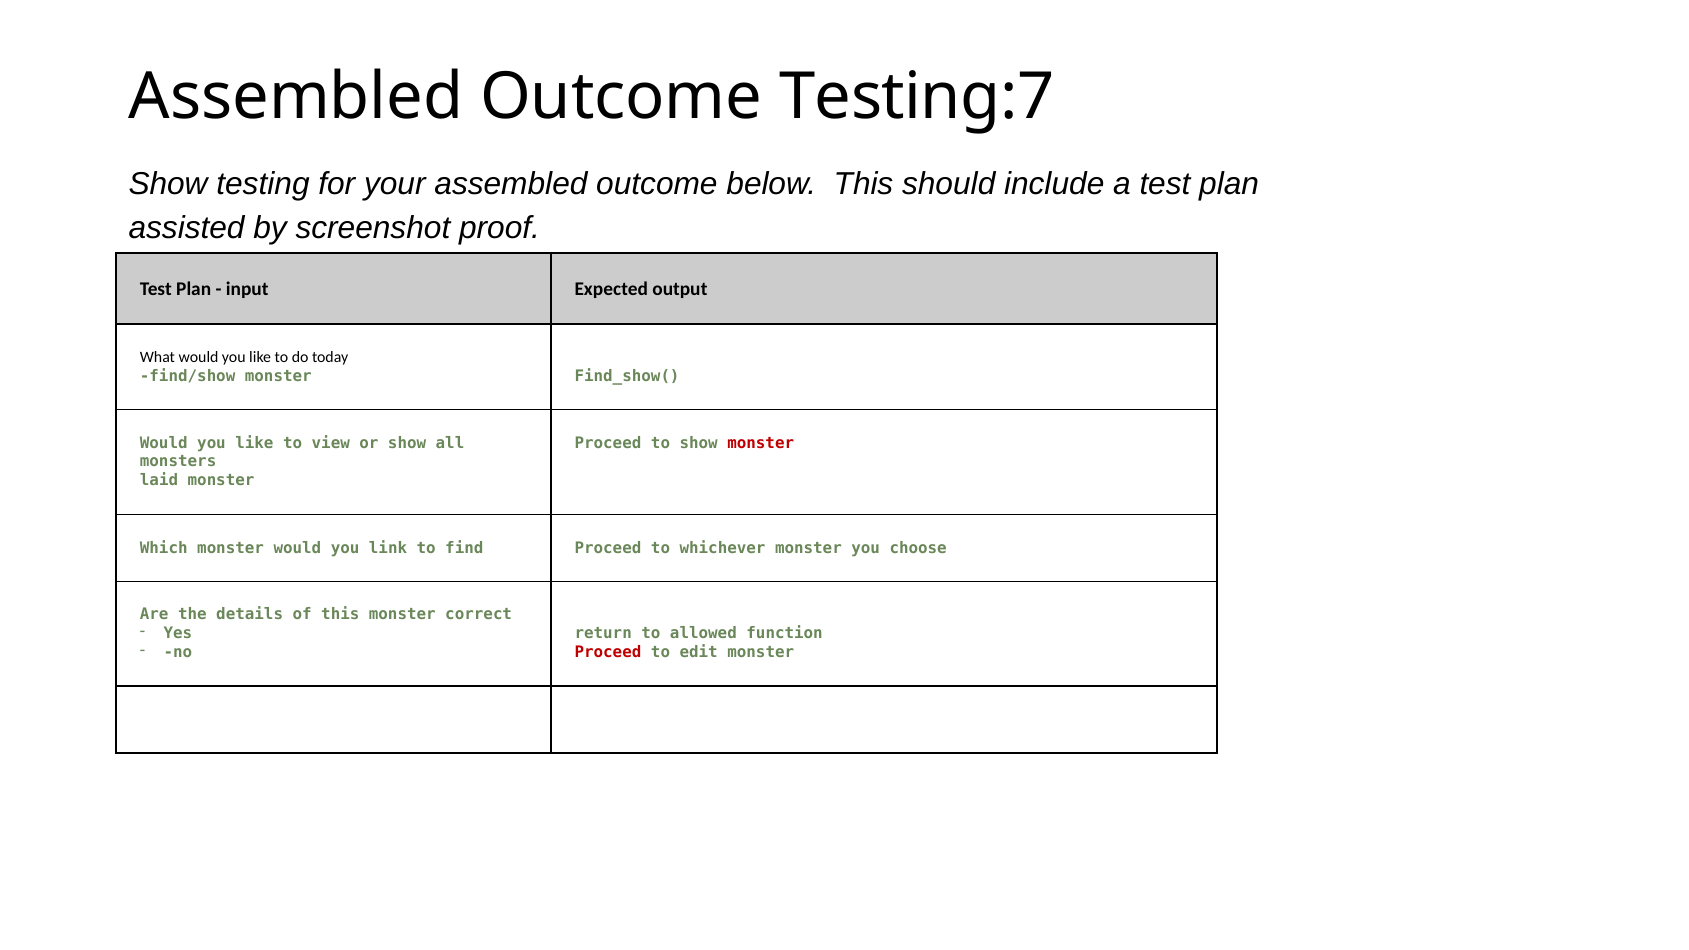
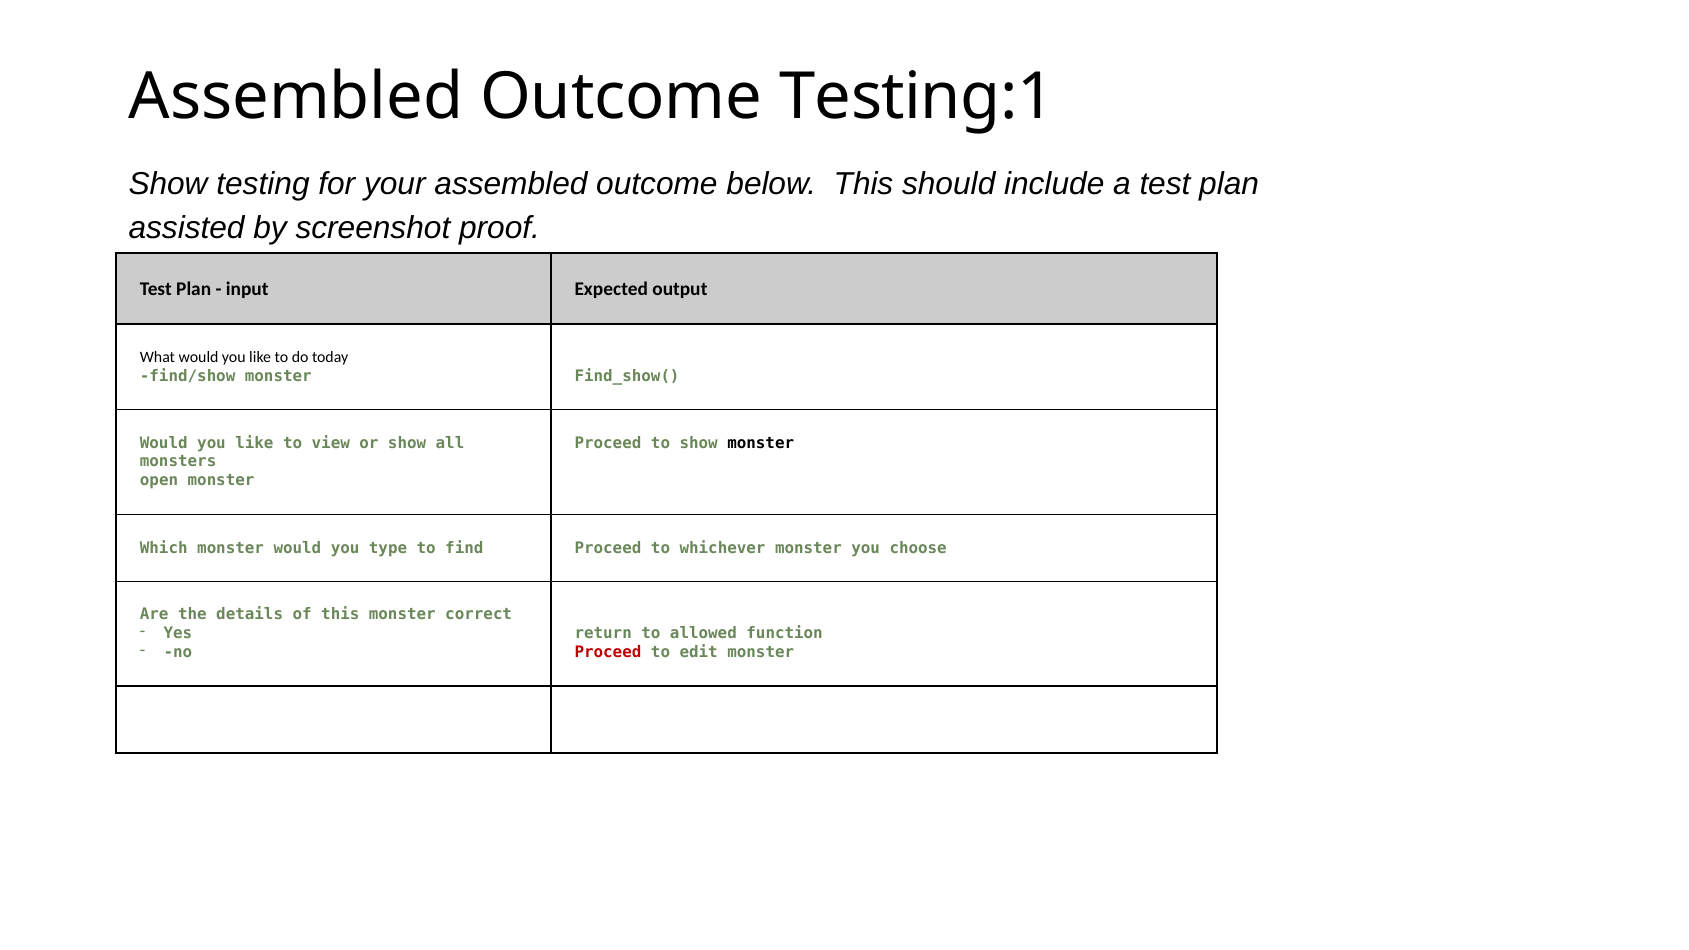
Testing:7: Testing:7 -> Testing:1 (917, 97)
monster colour: red -> black (761, 443)
laid: laid -> open (159, 480)
link: link -> type (388, 548)
